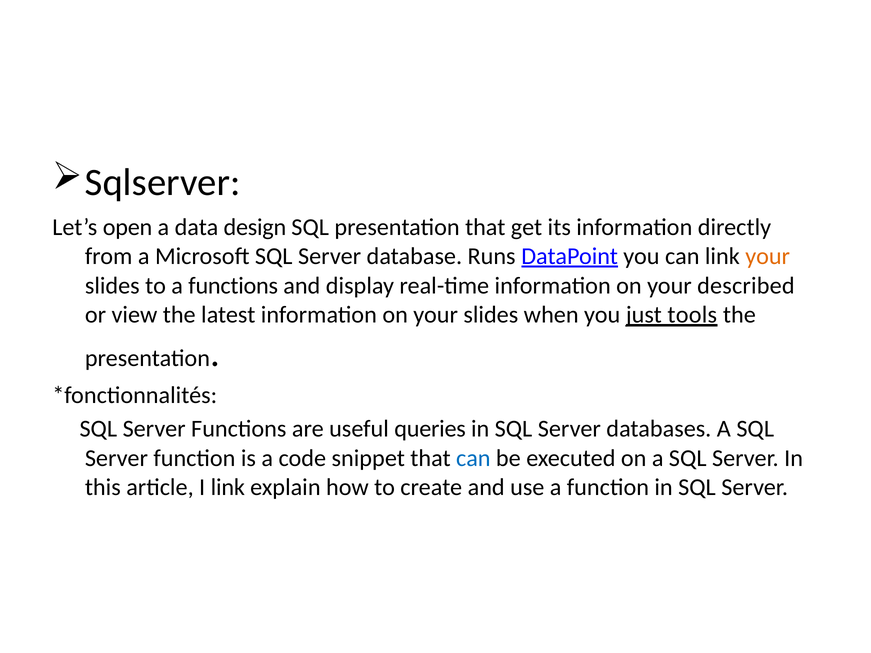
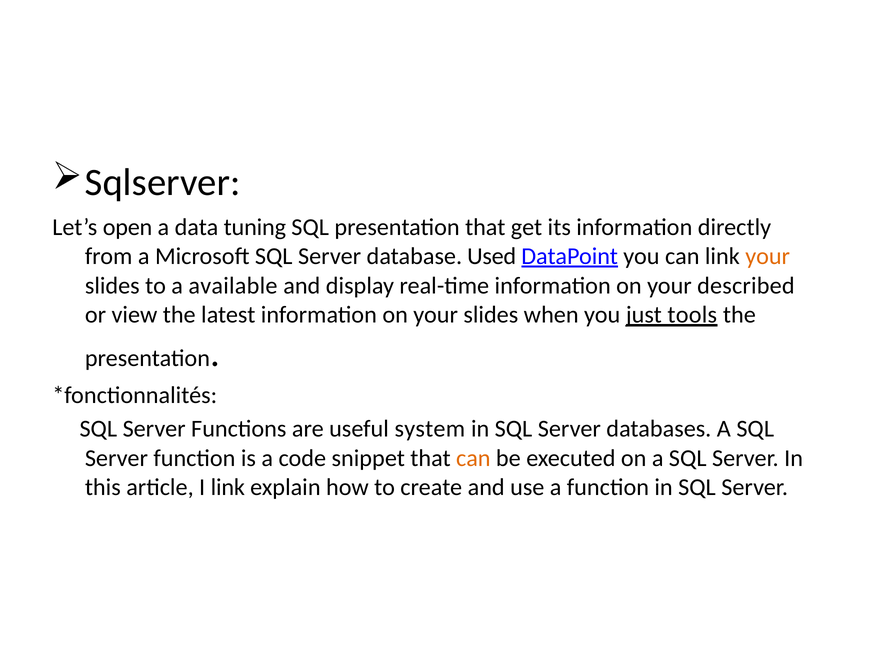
design: design -> tuning (255, 227)
Runs: Runs -> Used (492, 256)
a functions: functions -> available (233, 286)
queries: queries -> system (430, 429)
can colour: blue -> orange (473, 458)
